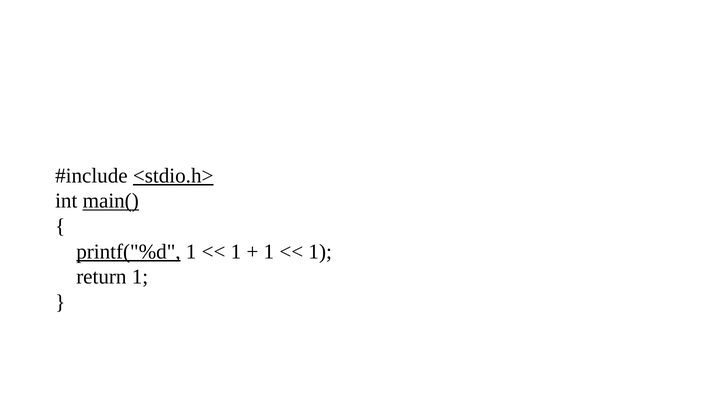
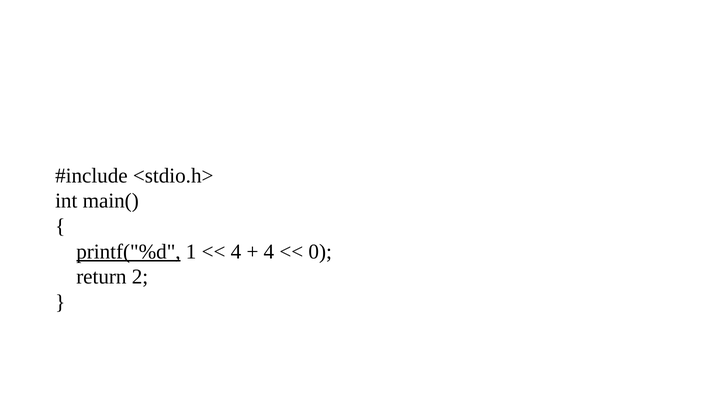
<stdio.h> underline: present -> none (173, 176)
main( underline: present -> none (111, 201)
1: 1 -> 4 (236, 252)
1: 1 -> 4 (269, 252)
1: 1 -> 0 (320, 252)
return 1: 1 -> 2 (140, 277)
